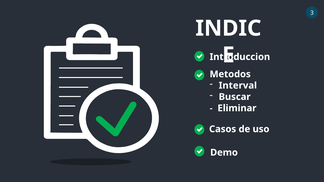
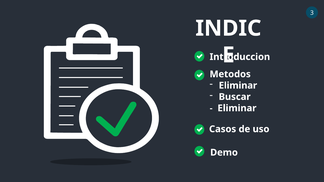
Interval: Interval -> Eliminar (238, 86)
